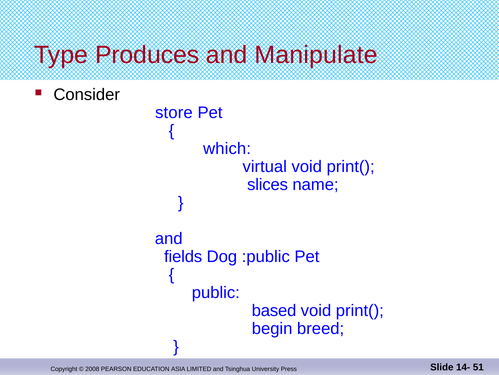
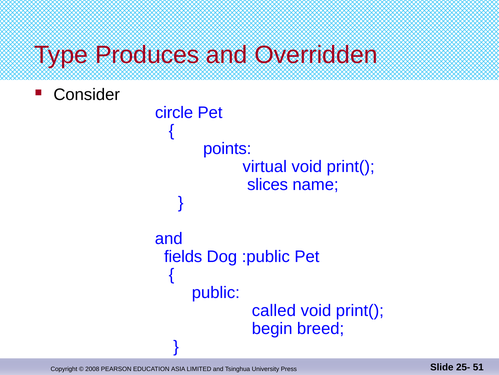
Manipulate: Manipulate -> Overridden (316, 55)
store: store -> circle (174, 113)
which: which -> points (227, 148)
based: based -> called (274, 310)
14-: 14- -> 25- (463, 367)
